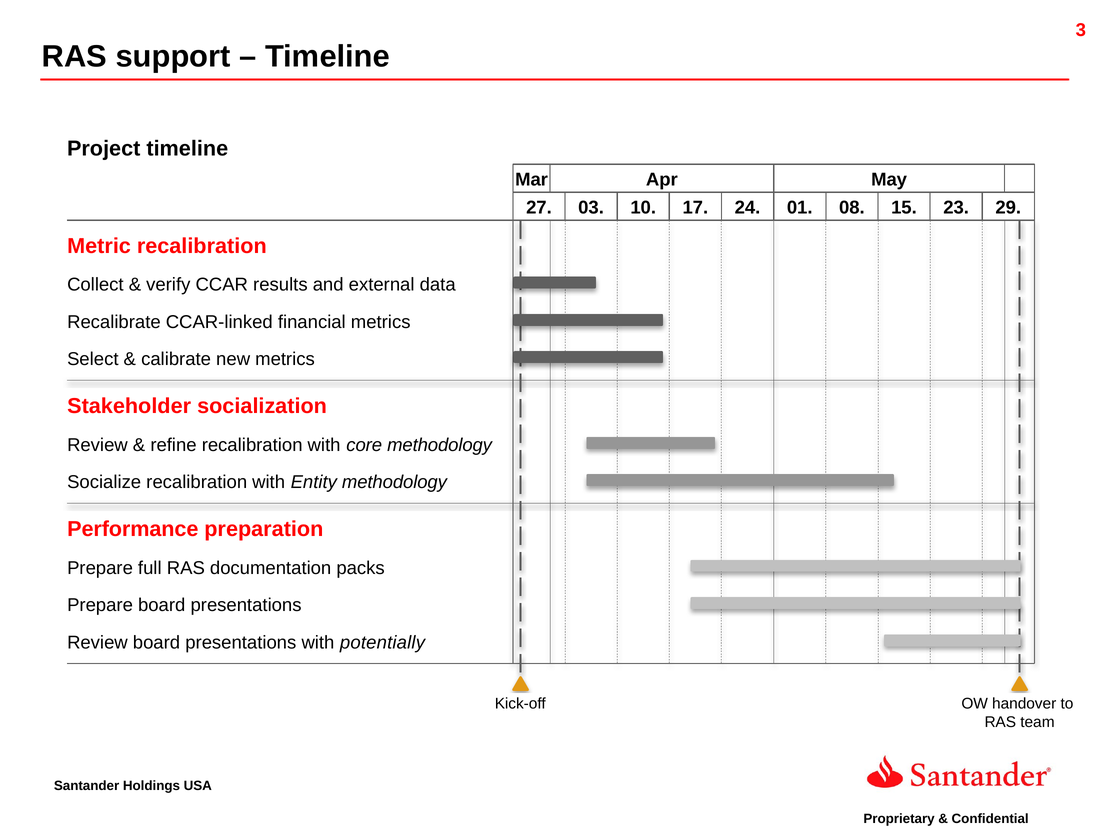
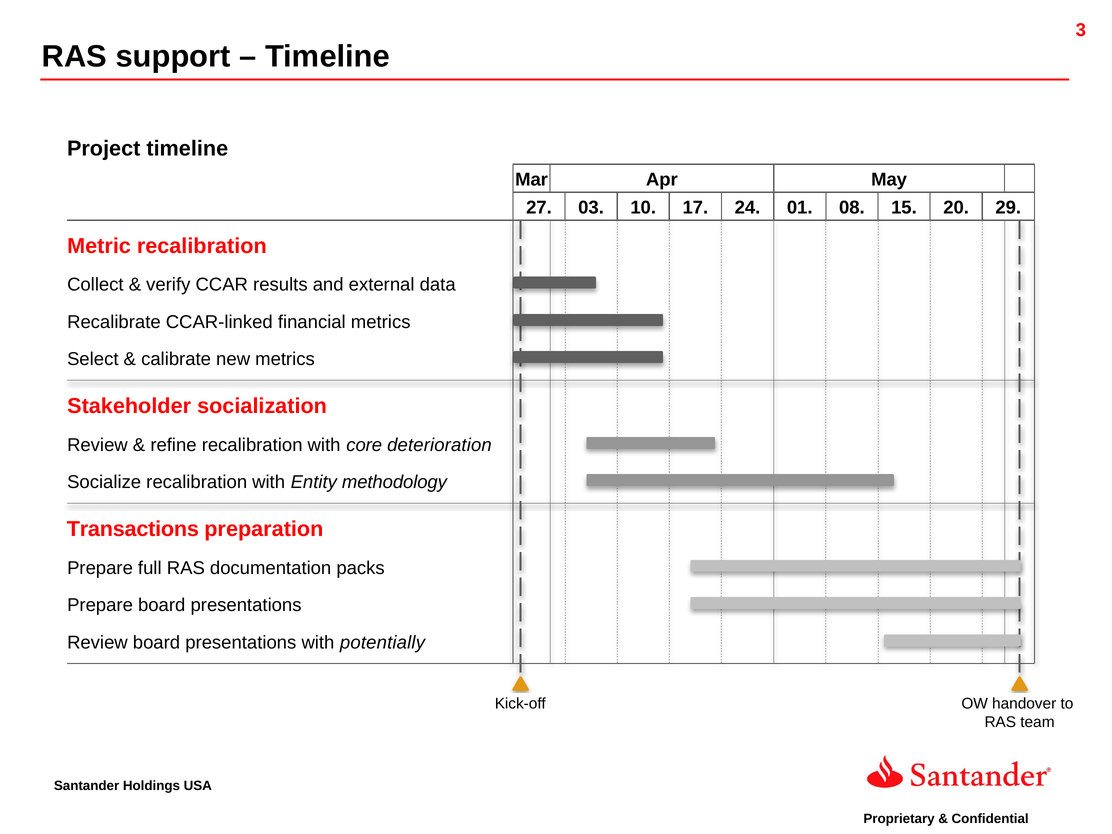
23: 23 -> 20 (956, 208)
core methodology: methodology -> deterioration (439, 445)
Performance: Performance -> Transactions (133, 529)
